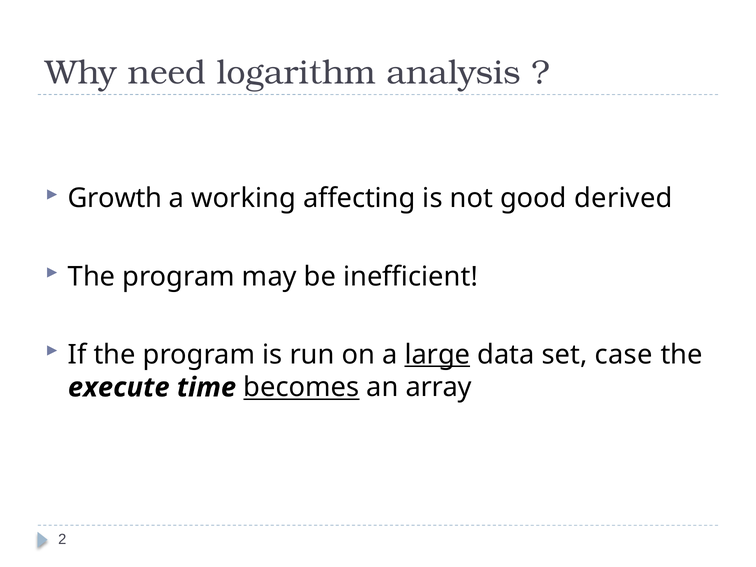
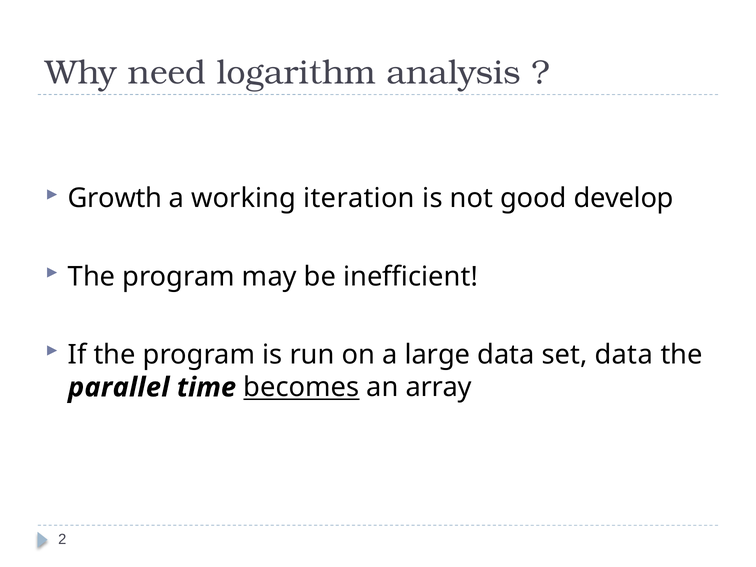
affecting: affecting -> iteration (359, 198)
derived: derived -> develop (624, 198)
large underline: present -> none (437, 355)
set case: case -> data (624, 355)
execute: execute -> parallel (119, 387)
